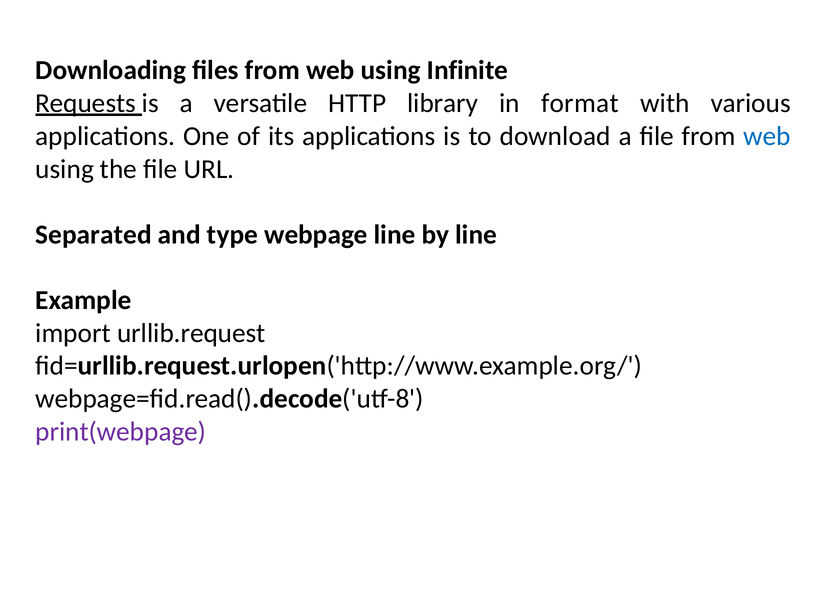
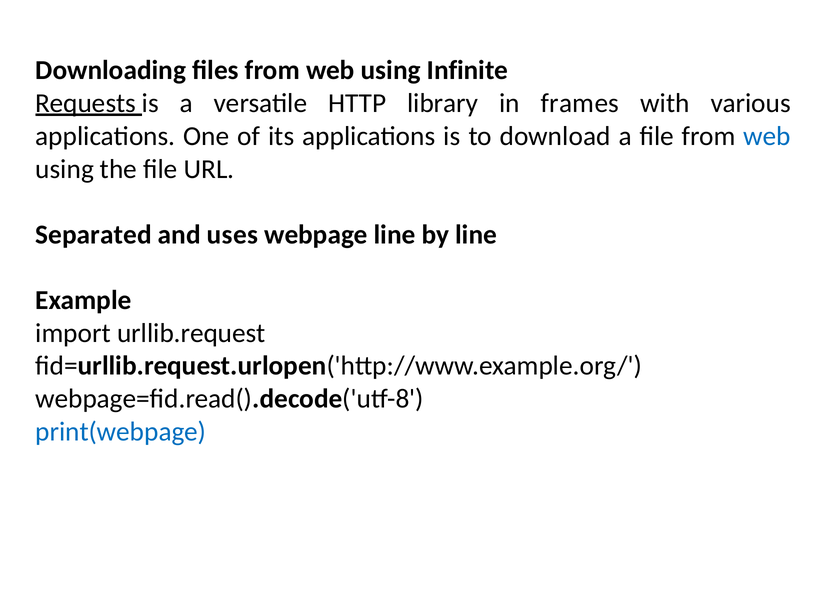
format: format -> frames (580, 103)
type: type -> uses (232, 235)
print(webpage colour: purple -> blue (121, 432)
